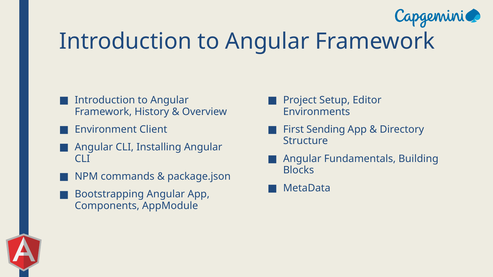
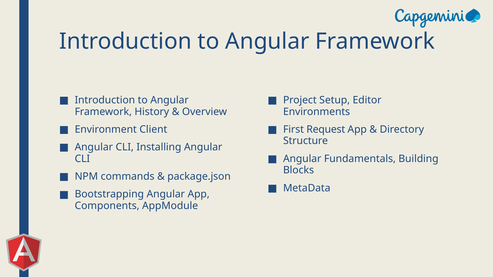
Sending: Sending -> Request (326, 130)
